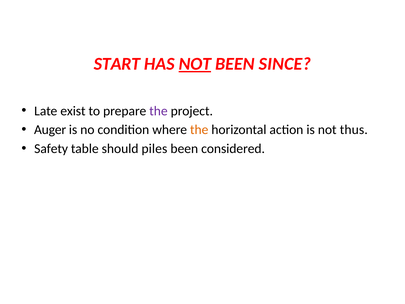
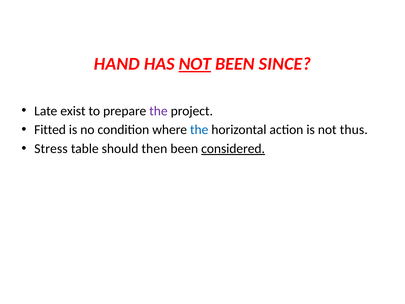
START: START -> HAND (117, 64)
Auger: Auger -> Fitted (50, 130)
the colour: orange -> blue (199, 130)
Safety: Safety -> Stress (51, 149)
piles: piles -> then (154, 149)
considered underline: none -> present (233, 149)
